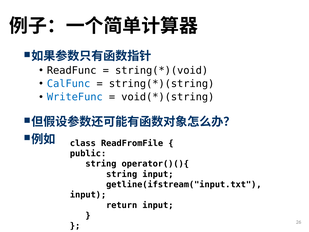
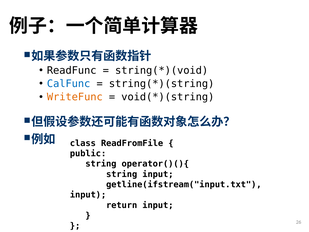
WriteFunc colour: blue -> orange (75, 97)
